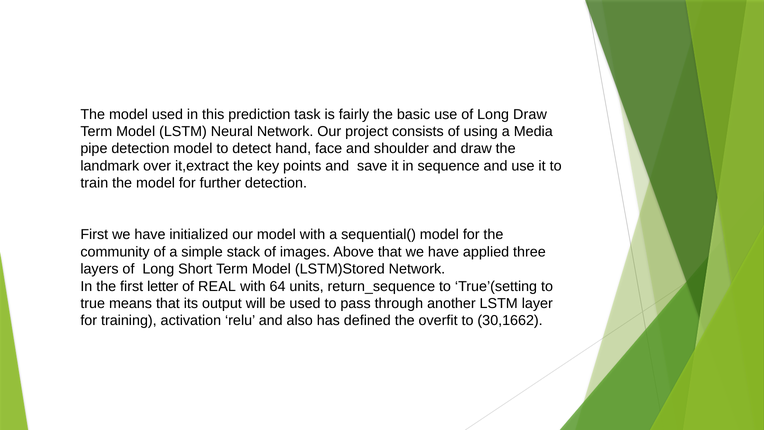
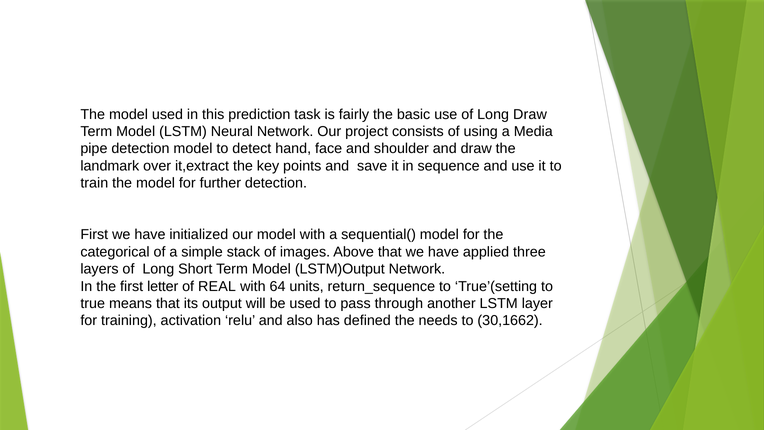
community: community -> categorical (115, 252)
LSTM)Stored: LSTM)Stored -> LSTM)Output (340, 269)
overfit: overfit -> needs (438, 321)
